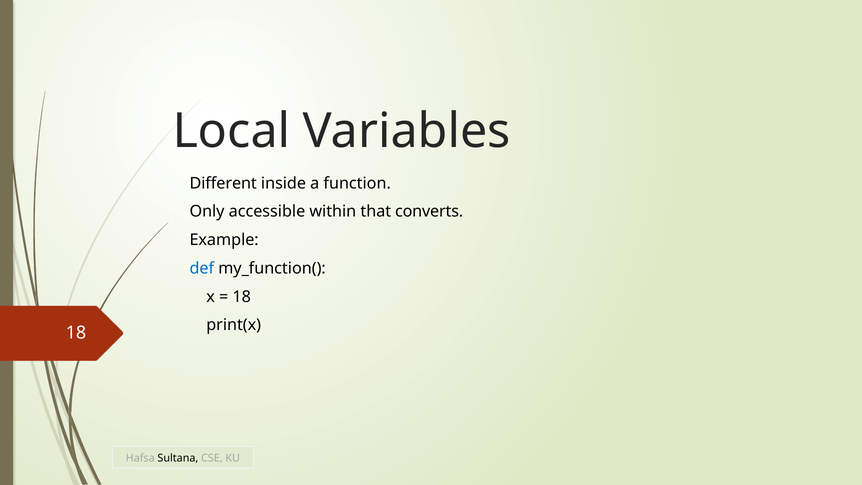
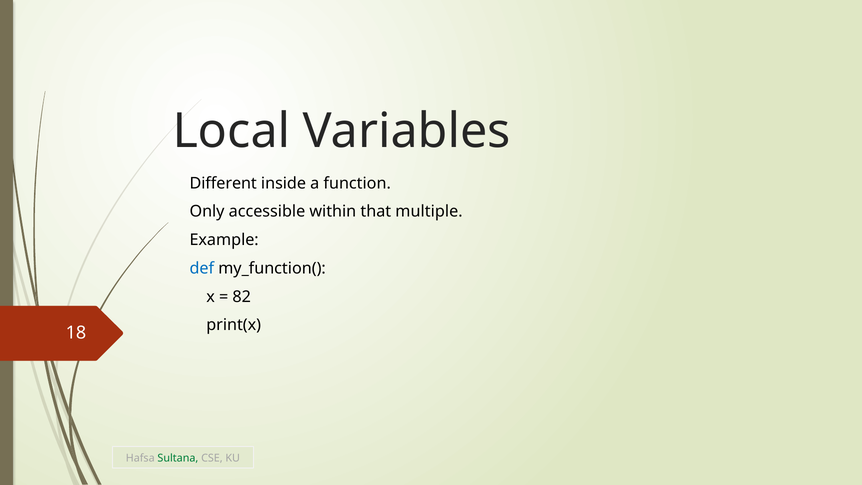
converts: converts -> multiple (429, 212)
18: 18 -> 82 (242, 297)
Sultana colour: black -> green (178, 458)
